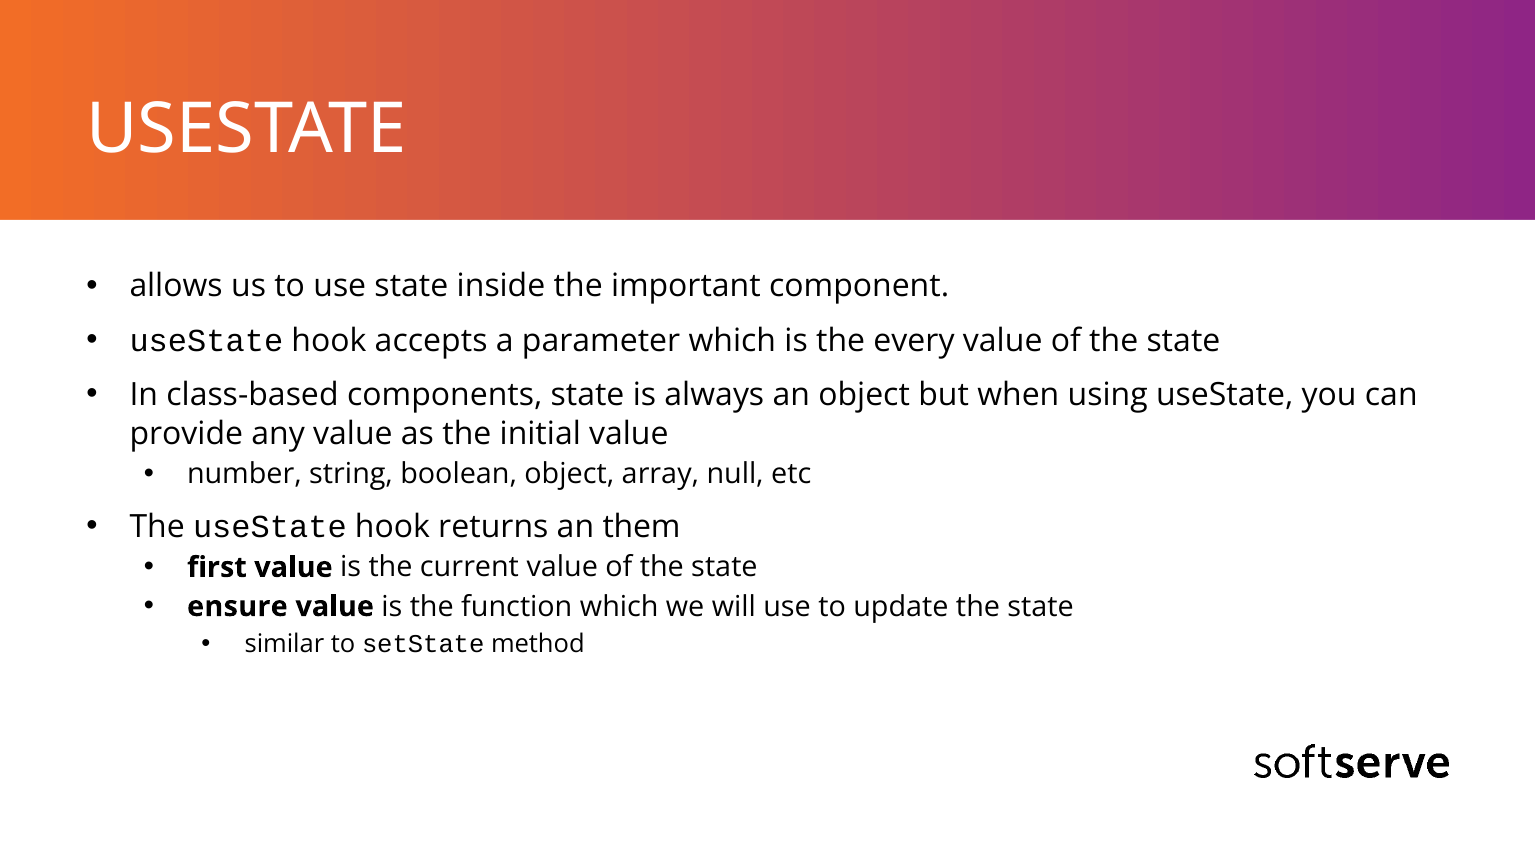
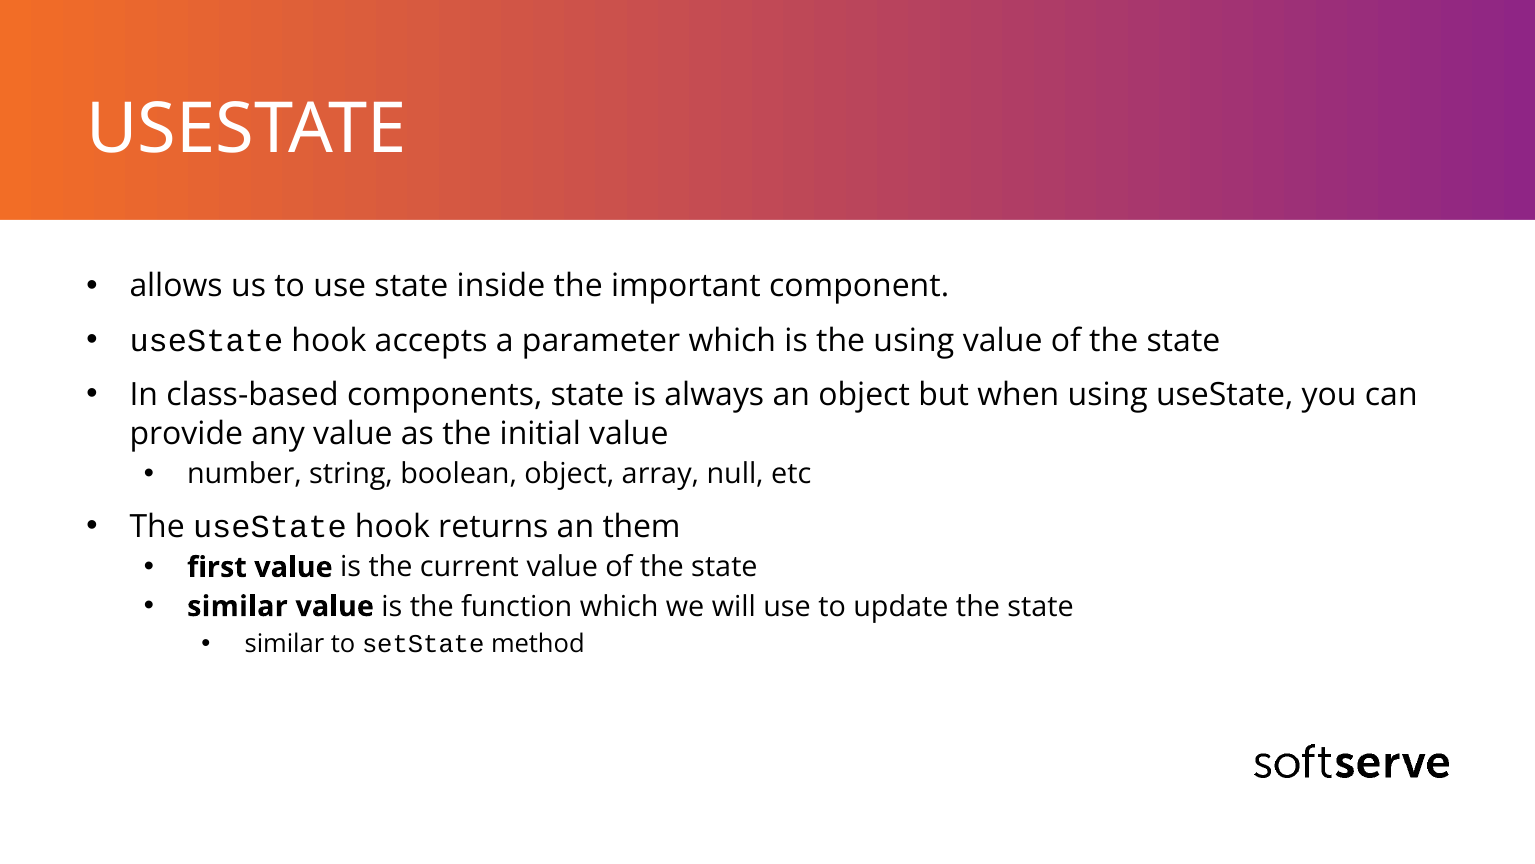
the every: every -> using (914, 341)
ensure: ensure -> similar (237, 606)
